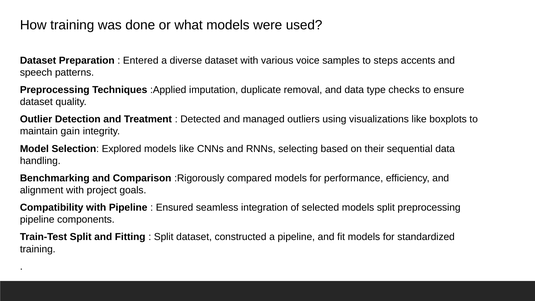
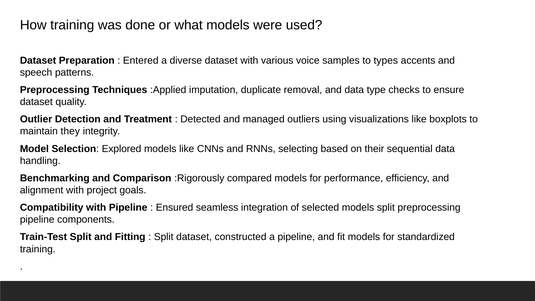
steps: steps -> types (386, 60)
gain: gain -> they (70, 131)
